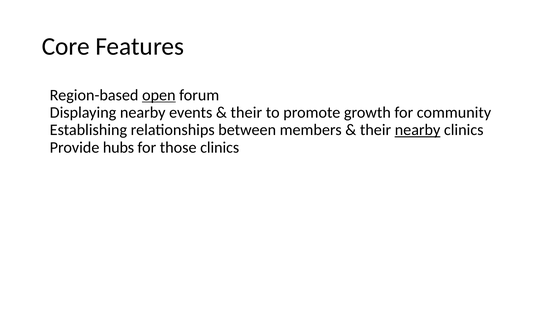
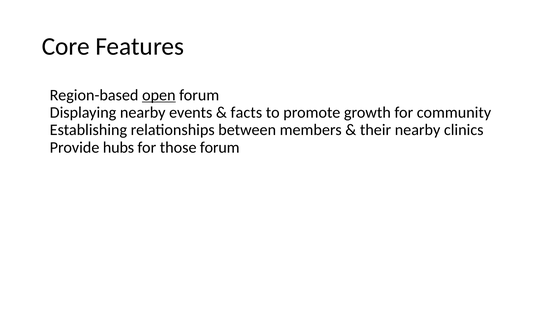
their: their -> facts (246, 113)
nearby underline: present -> none (418, 130)
those clinics: clinics -> forum (220, 147)
